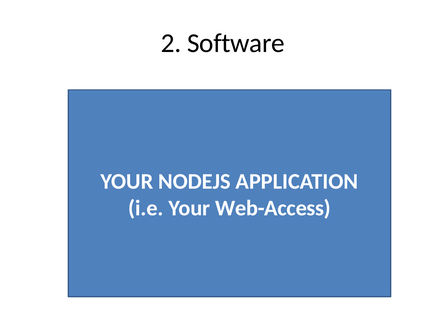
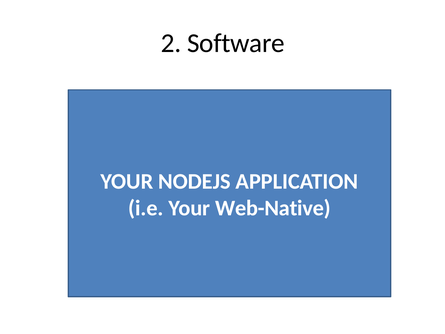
Web-Access: Web-Access -> Web-Native (273, 208)
